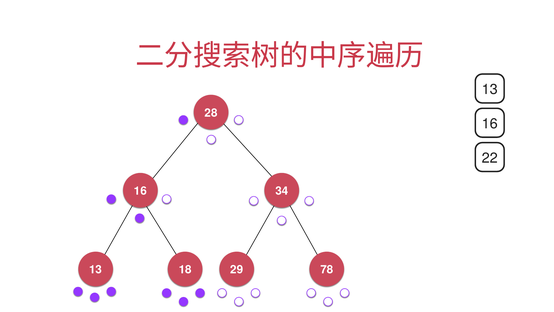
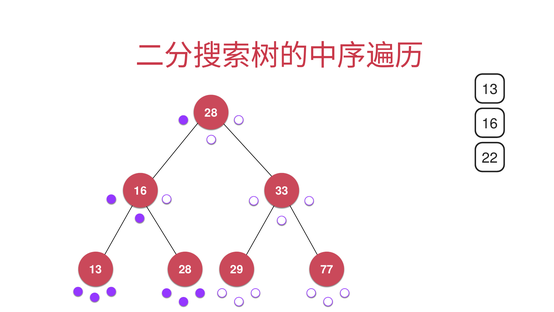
34: 34 -> 33 (282, 191)
13 18: 18 -> 28 (185, 269)
78: 78 -> 77 (327, 269)
